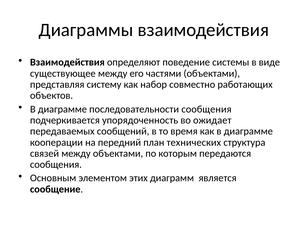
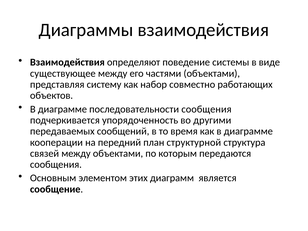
ожидает: ожидает -> другими (212, 120)
технических: технических -> структурной (194, 142)
